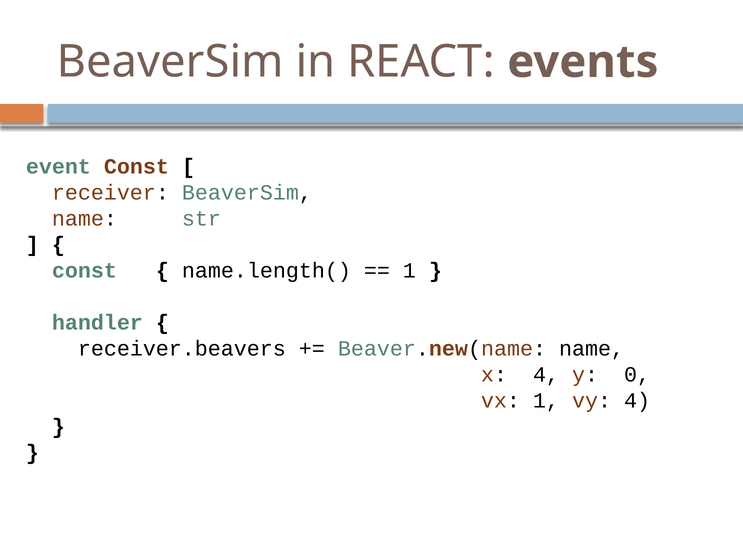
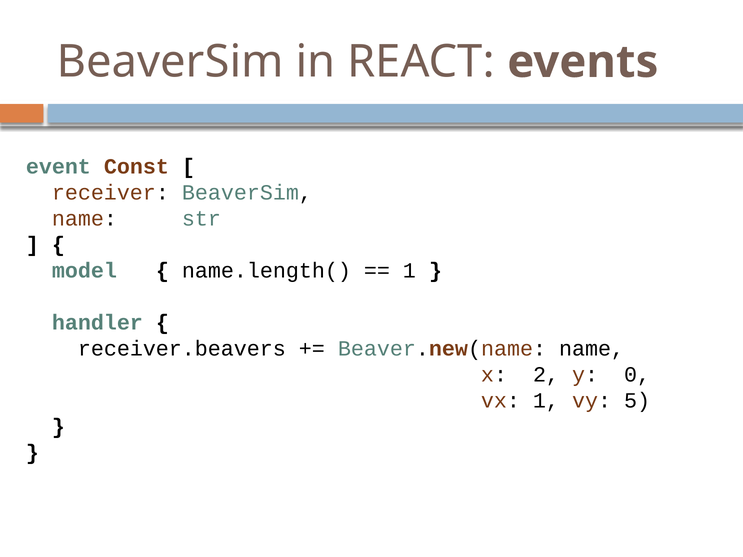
const: const -> model (84, 271)
x 4: 4 -> 2 (546, 375)
vy 4: 4 -> 5 (637, 401)
